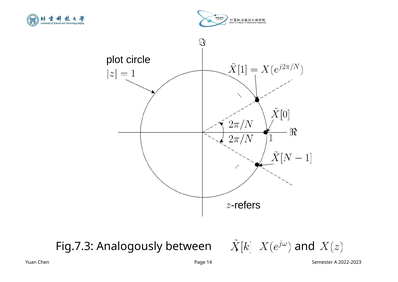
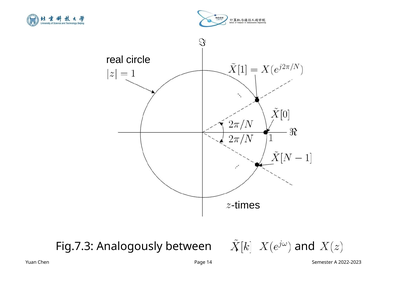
plot: plot -> real (115, 60)
refers: refers -> times (246, 205)
